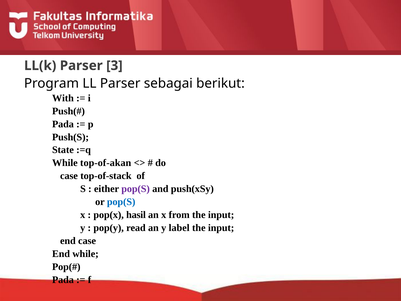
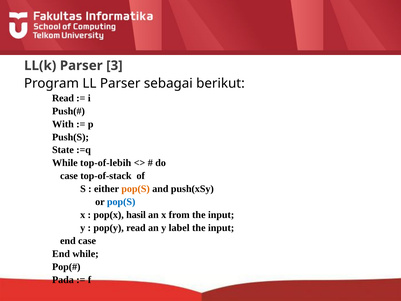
With: With -> Read (63, 98)
Pada: Pada -> With (63, 124)
top-of-akan: top-of-akan -> top-of-lebih (106, 163)
pop(S colour: purple -> orange (136, 189)
